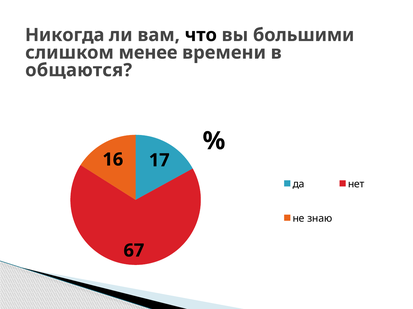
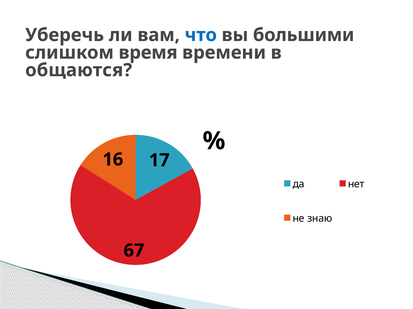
Никогда: Никогда -> Уберечь (65, 35)
что colour: black -> blue (201, 35)
менее: менее -> время (148, 53)
